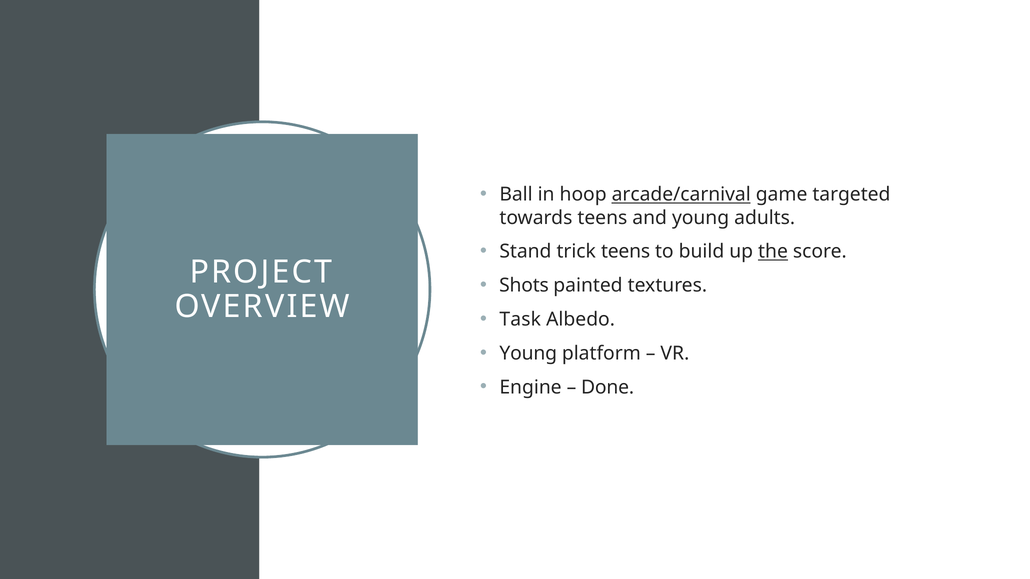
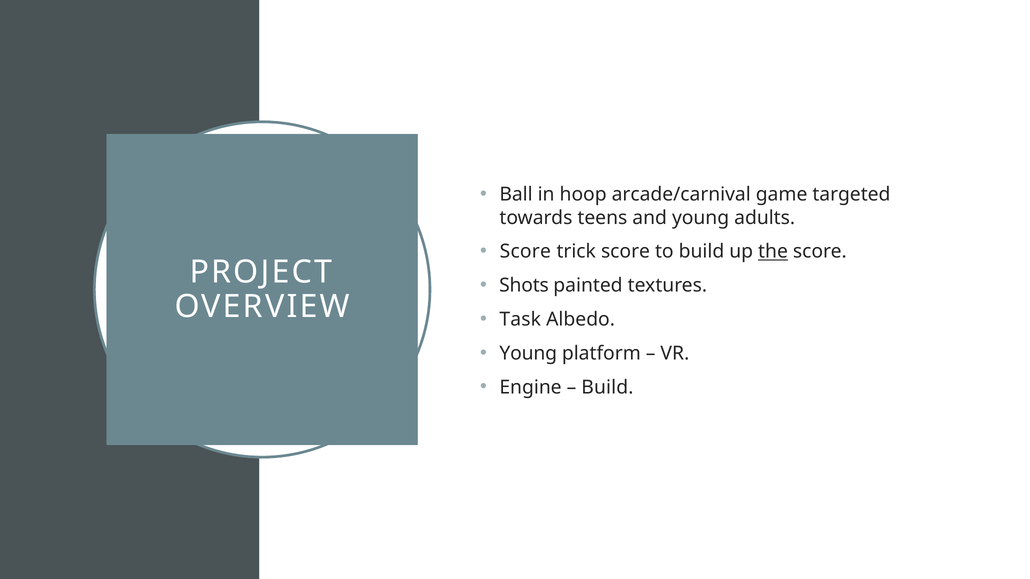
arcade/carnival underline: present -> none (681, 195)
Stand: Stand -> Score (525, 252)
trick teens: teens -> score (626, 252)
Done: Done -> Build (607, 387)
